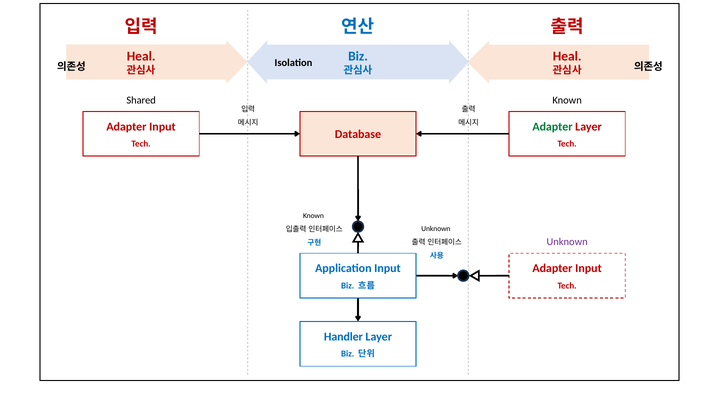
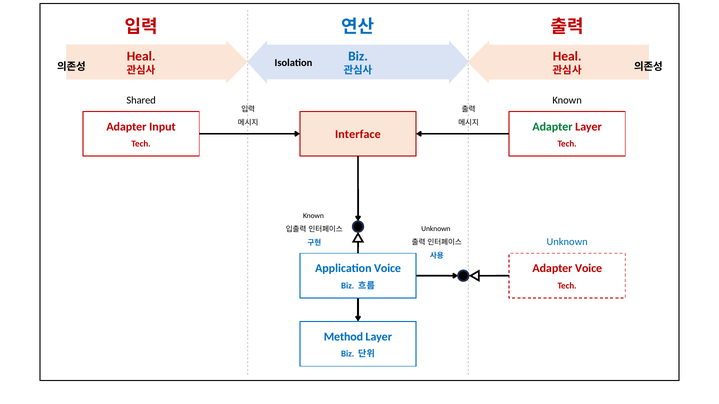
Database: Database -> Interface (358, 135)
Unknown colour: purple -> blue (567, 242)
Application Input: Input -> Voice (388, 269)
Input: Input -> Voice (589, 269)
Handler: Handler -> Method (343, 337)
